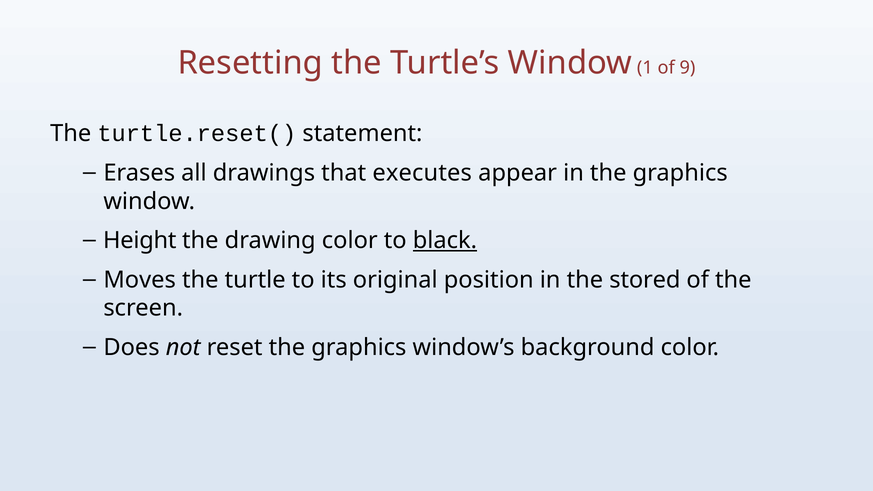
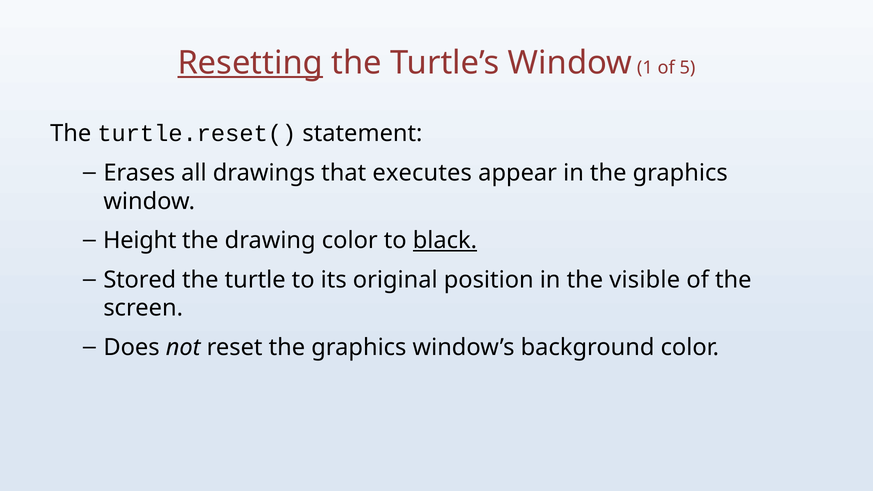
Resetting underline: none -> present (250, 63)
9: 9 -> 5 (688, 68)
Moves: Moves -> Stored (140, 280)
stored: stored -> visible (645, 280)
